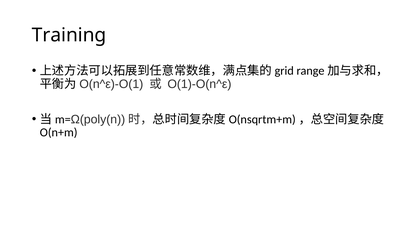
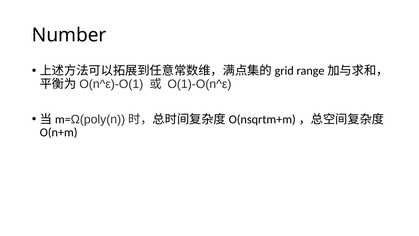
Training: Training -> Number (69, 35)
